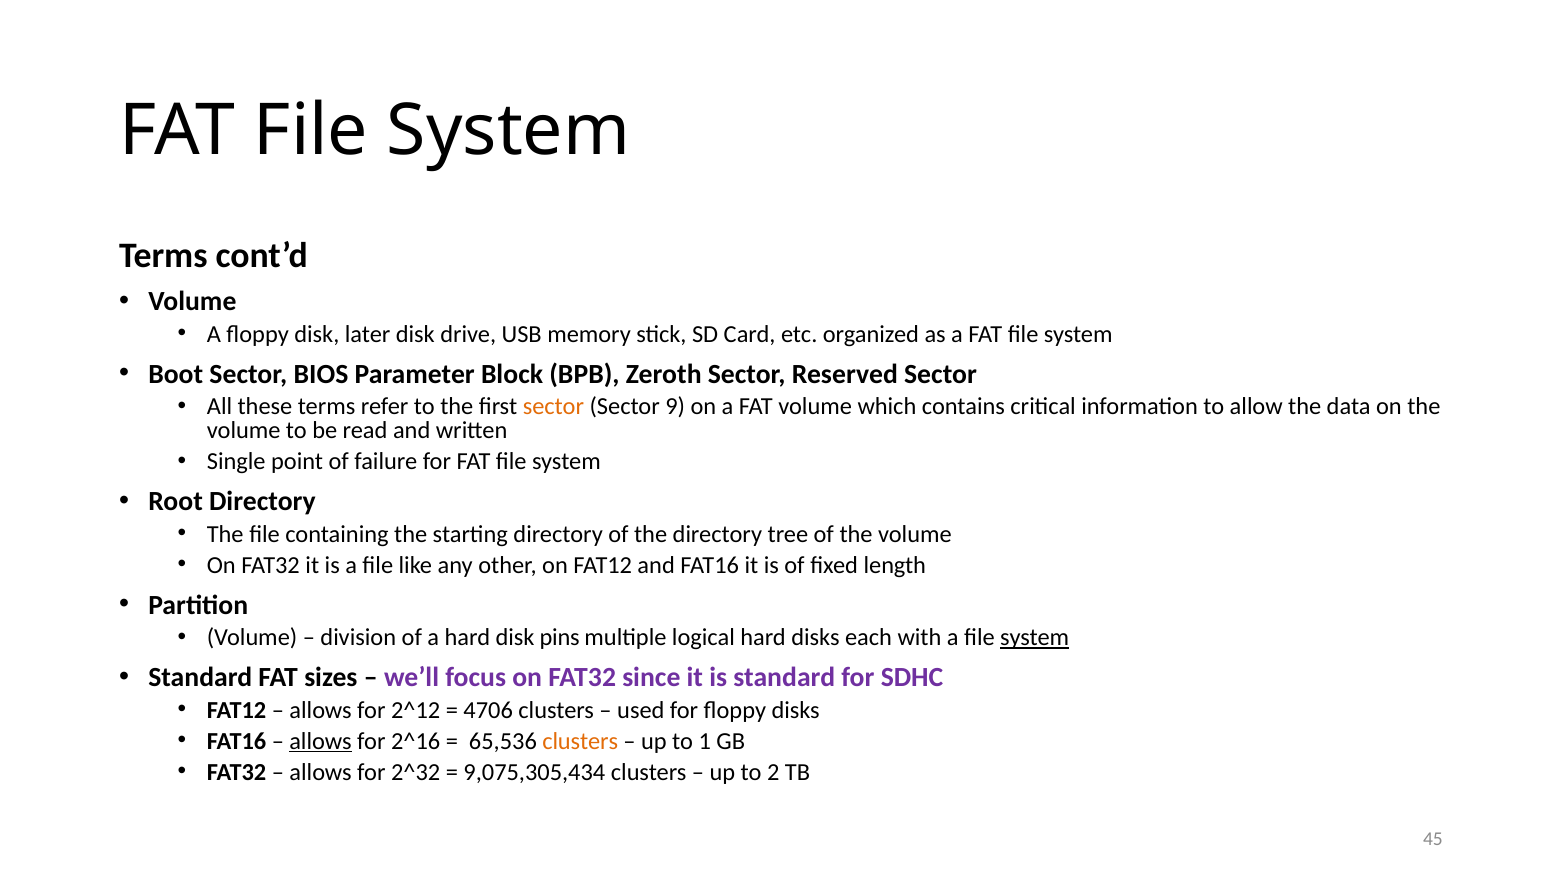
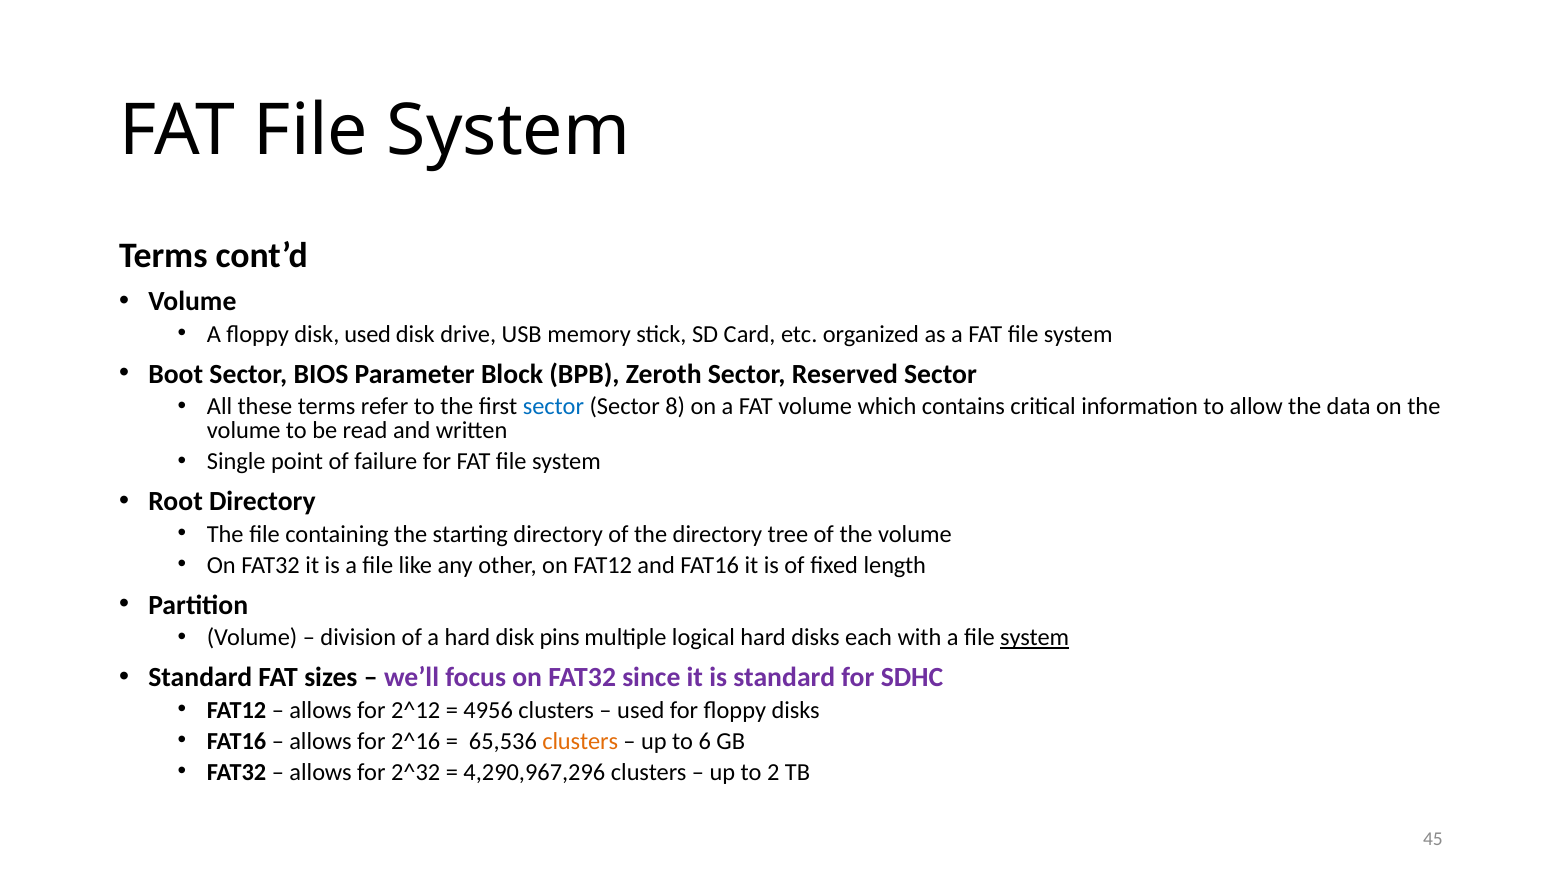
disk later: later -> used (368, 334)
sector colour: orange -> blue (553, 407)
9: 9 -> 8 (675, 407)
4706: 4706 -> 4956 (488, 710)
allows underline: present -> none (321, 741)
1: 1 -> 6 (705, 741)
9,075,305,434: 9,075,305,434 -> 4,290,967,296 (534, 772)
